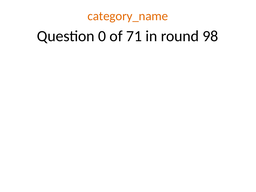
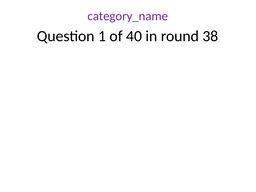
category_name colour: orange -> purple (128, 16)
0: 0 -> 1 (102, 36)
71: 71 -> 40 (134, 36)
98: 98 -> 38 (210, 36)
